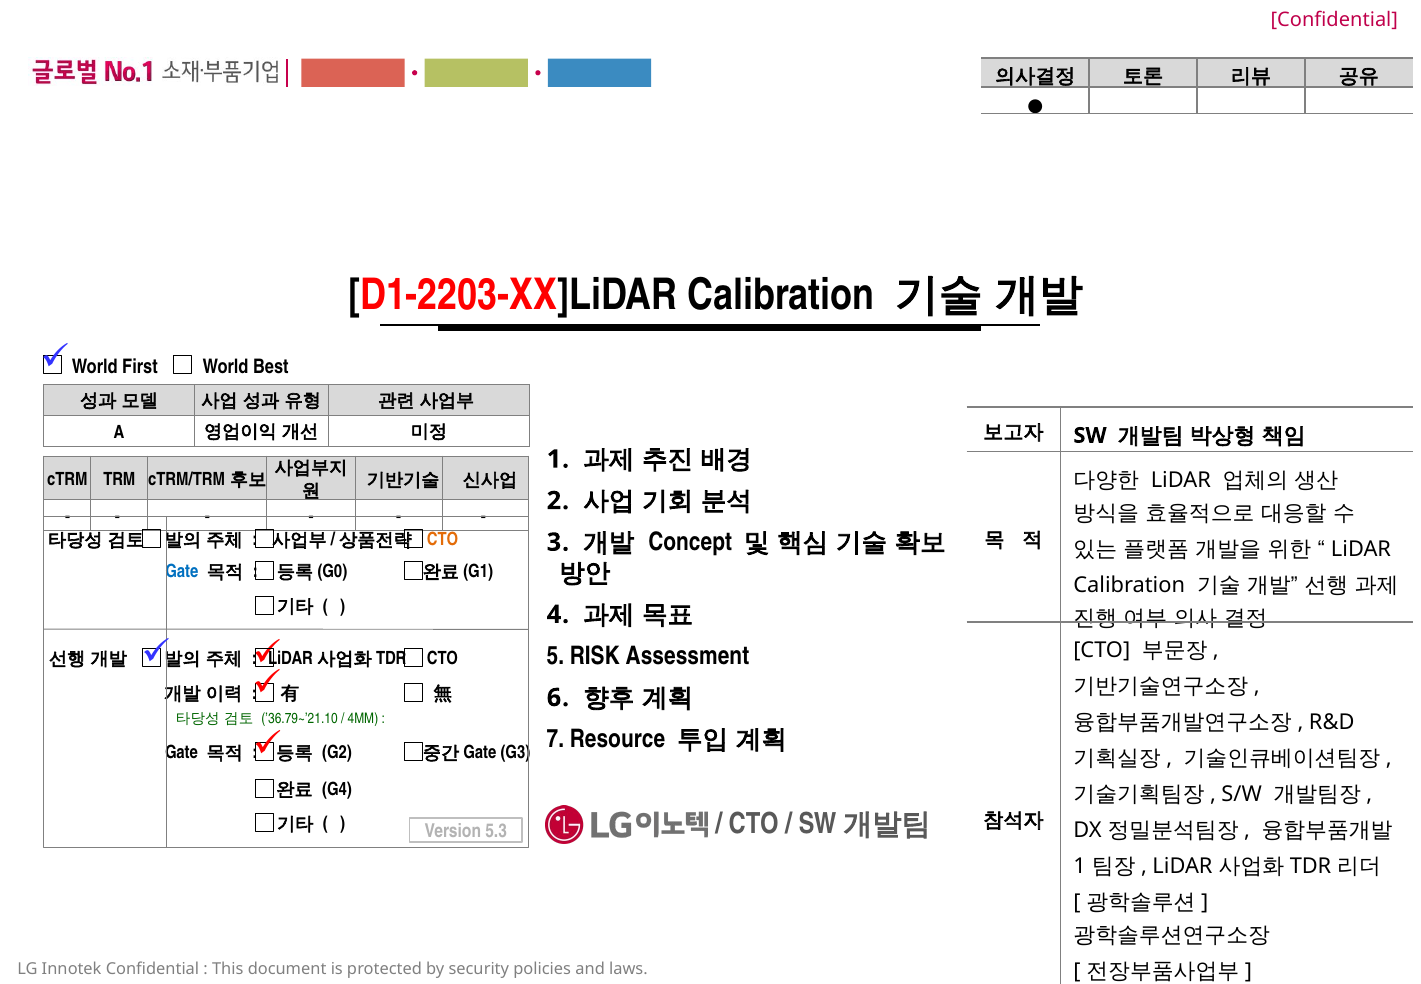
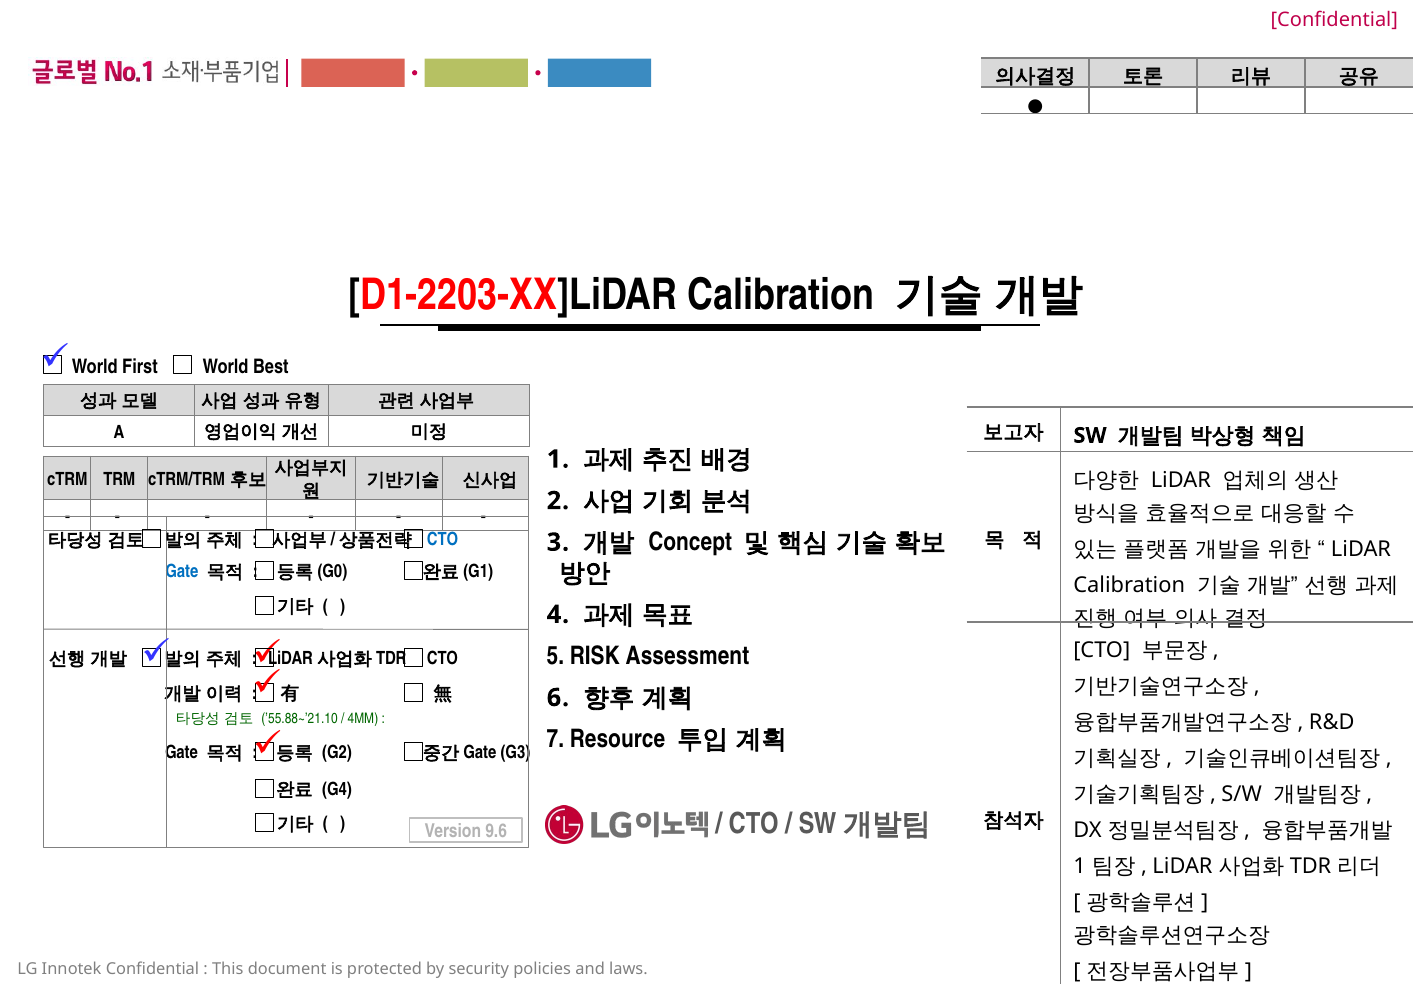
CTO colour: orange -> blue (443, 540)
’36.79~’21.10: ’36.79~’21.10 -> ’55.88~’21.10 (300, 719)
5.3: 5.3 -> 9.6 (496, 831)
